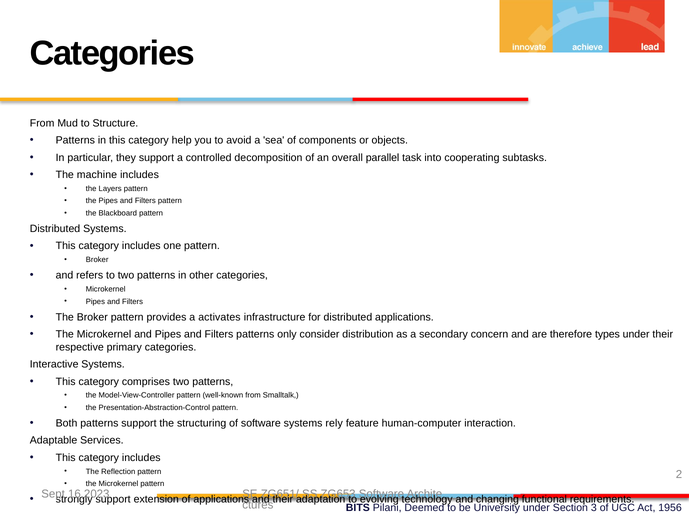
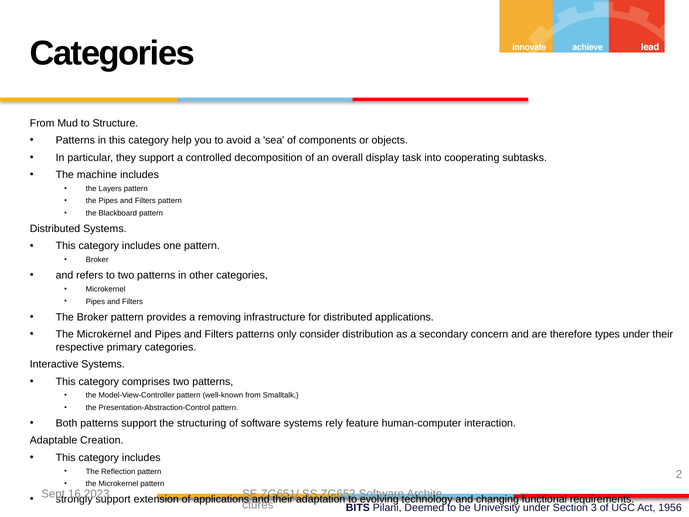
parallel: parallel -> display (382, 158)
activates: activates -> removing (220, 317)
Services: Services -> Creation (102, 440)
